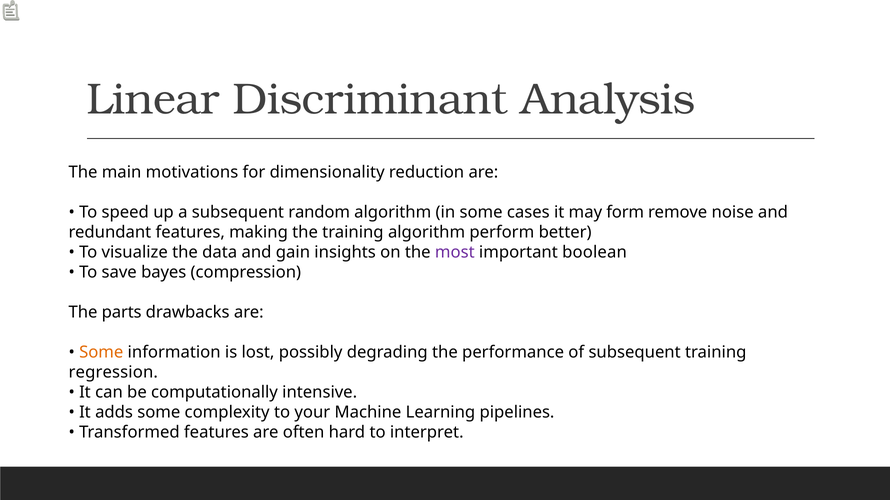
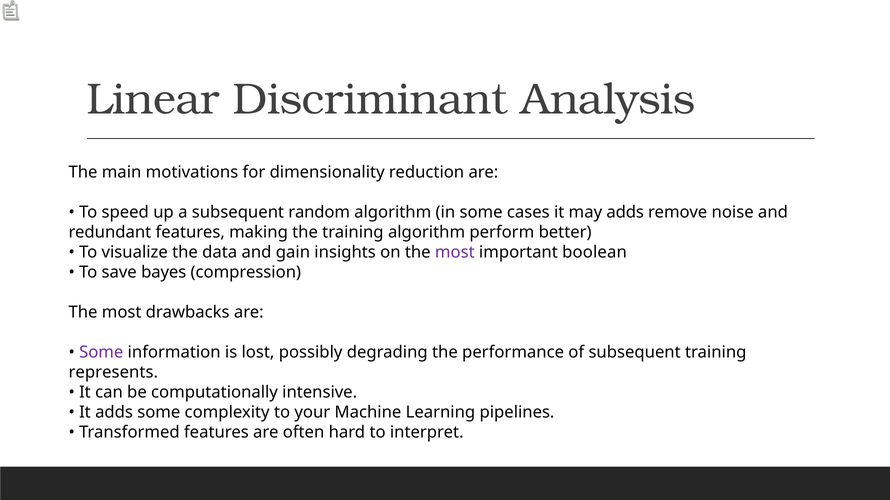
may form: form -> adds (625, 212)
parts: parts -> most (122, 312)
Some colour: orange -> purple (101, 352)
regression: regression -> represents (113, 372)
